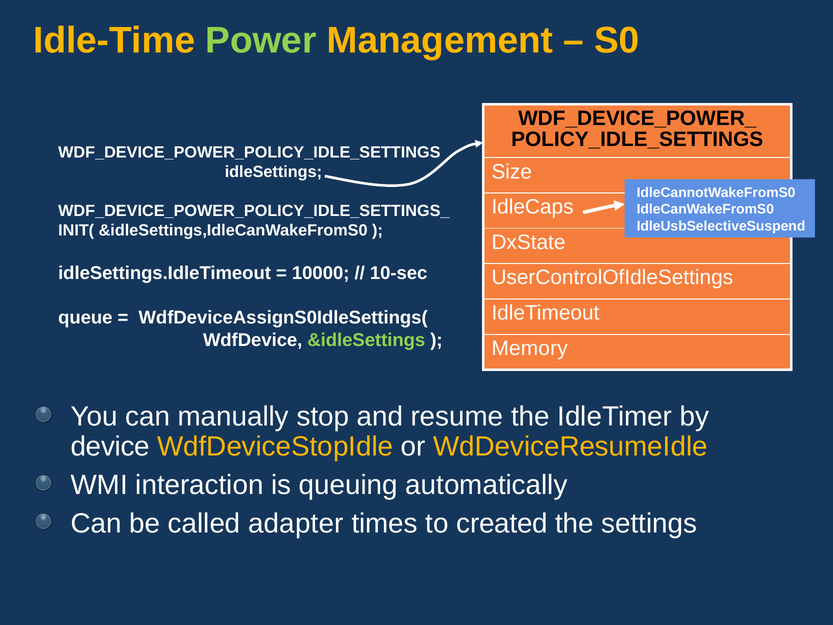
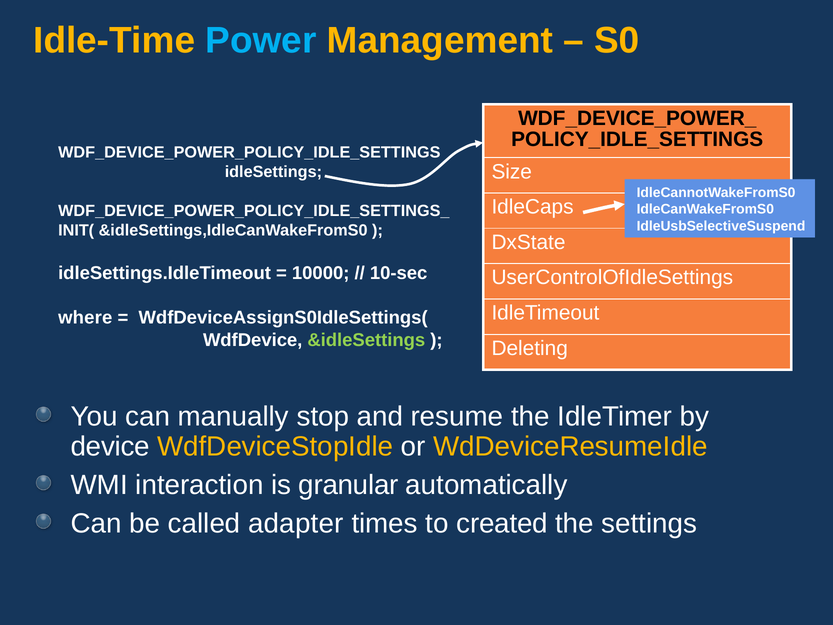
Power colour: light green -> light blue (261, 41)
queue: queue -> where (85, 318)
Memory: Memory -> Deleting (530, 348)
queuing: queuing -> granular (348, 485)
